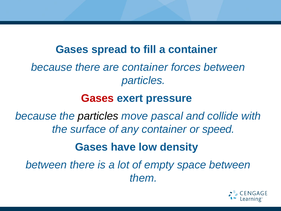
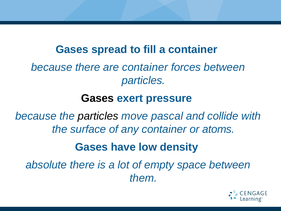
Gases colour: red -> black (98, 98)
speed: speed -> atoms (218, 129)
between: between -> absolute (46, 165)
